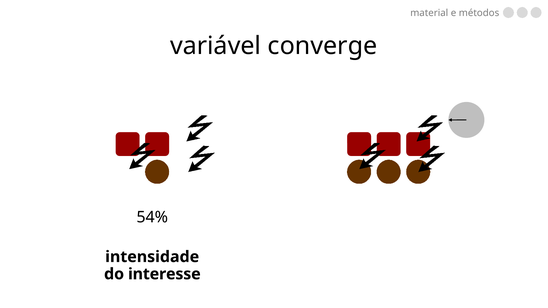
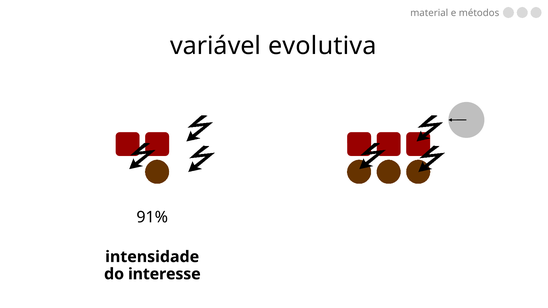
converge: converge -> evolutiva (322, 46)
54%: 54% -> 91% (152, 217)
